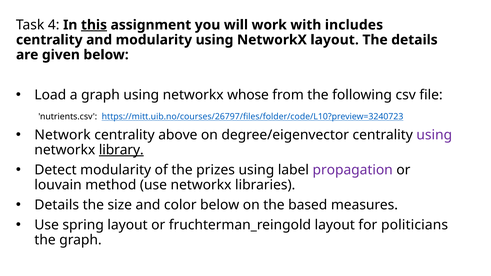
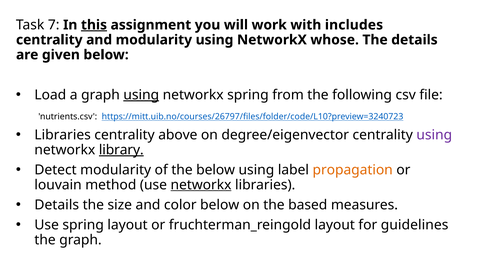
4: 4 -> 7 (54, 25)
NetworkX layout: layout -> whose (335, 40)
using underline: none -> present (141, 95)
networkx whose: whose -> spring (248, 95)
Network: Network -> Libraries (63, 135)
the prizes: prizes -> below (216, 170)
propagation colour: purple -> orange (353, 170)
networkx underline: none -> present (201, 185)
politicians: politicians -> guidelines (415, 225)
